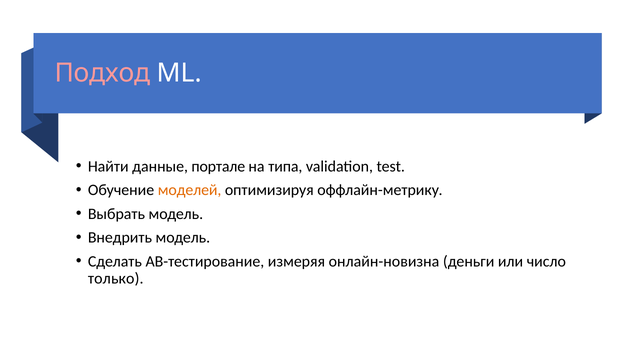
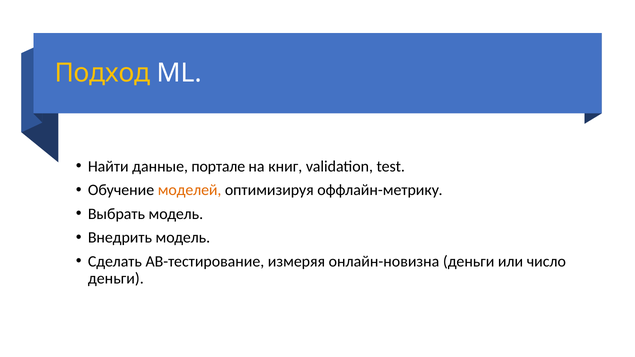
Подход colour: pink -> yellow (102, 73)
типа: типа -> книг (285, 166)
только: только -> деньги (116, 279)
